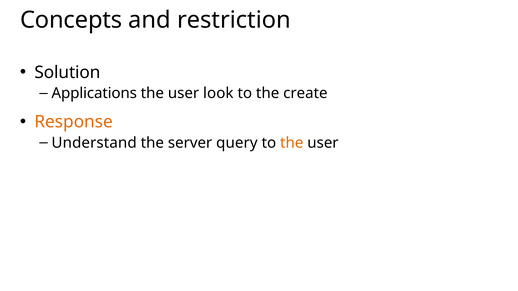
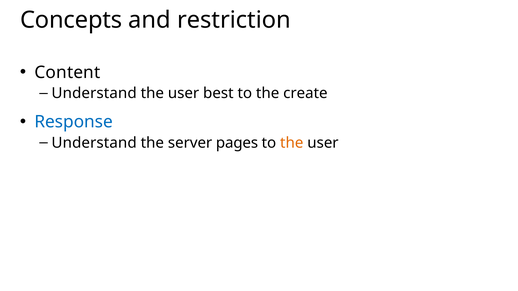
Solution: Solution -> Content (67, 72)
Applications: Applications -> Understand (94, 93)
look: look -> best (218, 93)
Response colour: orange -> blue (74, 122)
query: query -> pages (237, 143)
